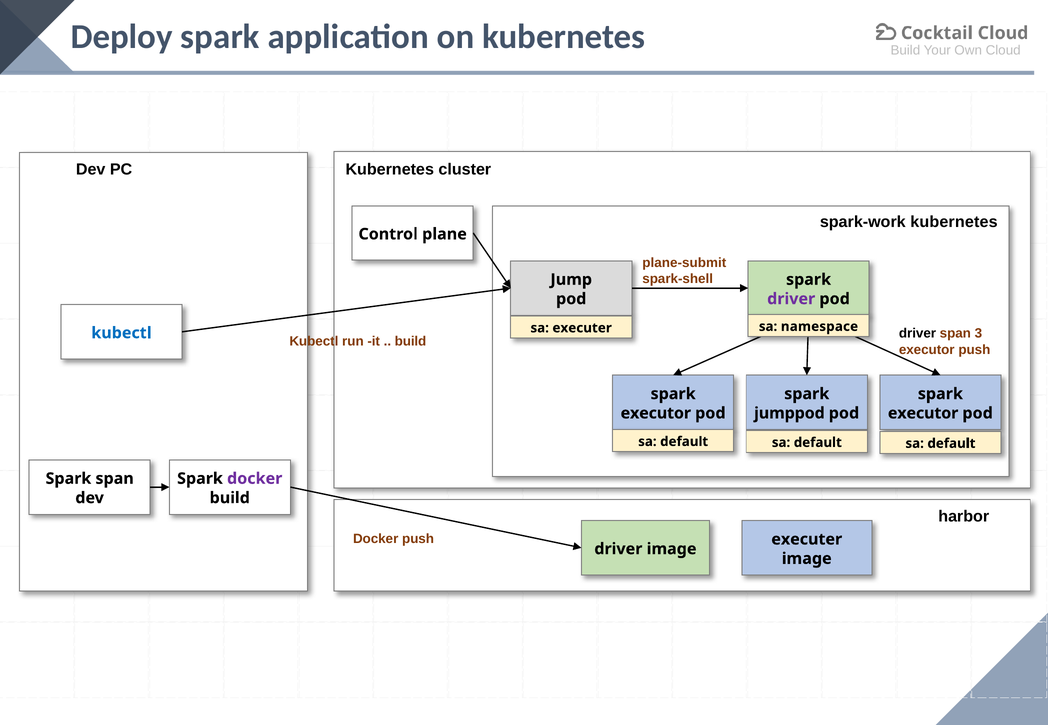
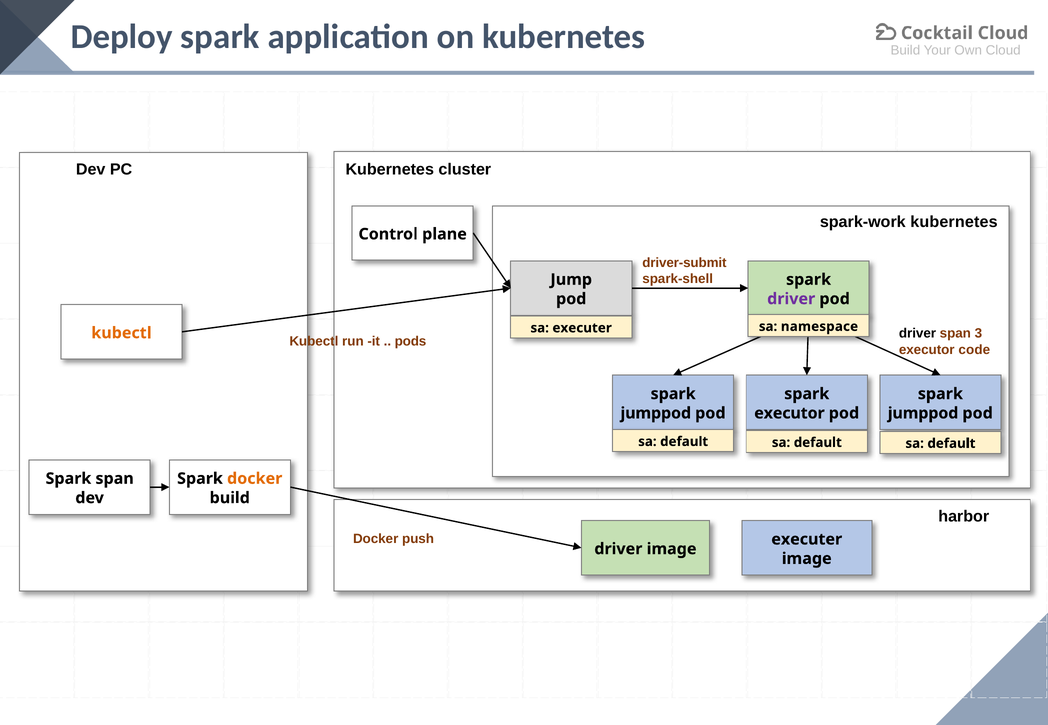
plane-submit: plane-submit -> driver-submit (684, 263)
kubectl colour: blue -> orange (121, 333)
build: build -> pods (411, 341)
executor push: push -> code (974, 350)
executor: executor -> jumppod (656, 413)
jumppod: jumppod -> executor (789, 413)
executor: executor -> jumppod (923, 413)
docker colour: purple -> orange (255, 479)
